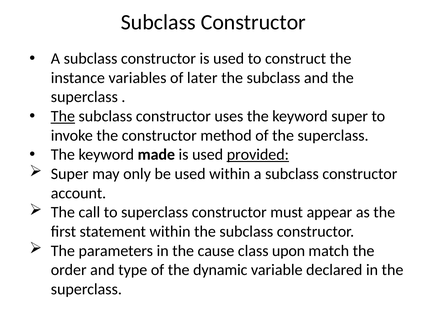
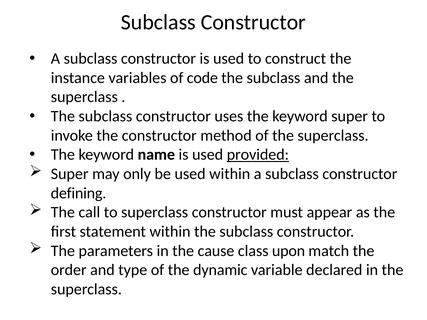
later: later -> code (202, 78)
The underline: present -> none (63, 116)
made: made -> name (156, 155)
account: account -> defining (79, 193)
